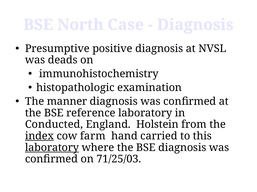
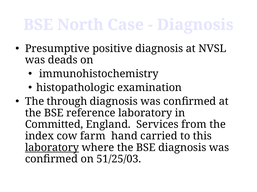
manner: manner -> through (67, 102)
Conducted: Conducted -> Committed (54, 125)
Holstein: Holstein -> Services (157, 125)
index underline: present -> none (39, 137)
71/25/03: 71/25/03 -> 51/25/03 (119, 160)
